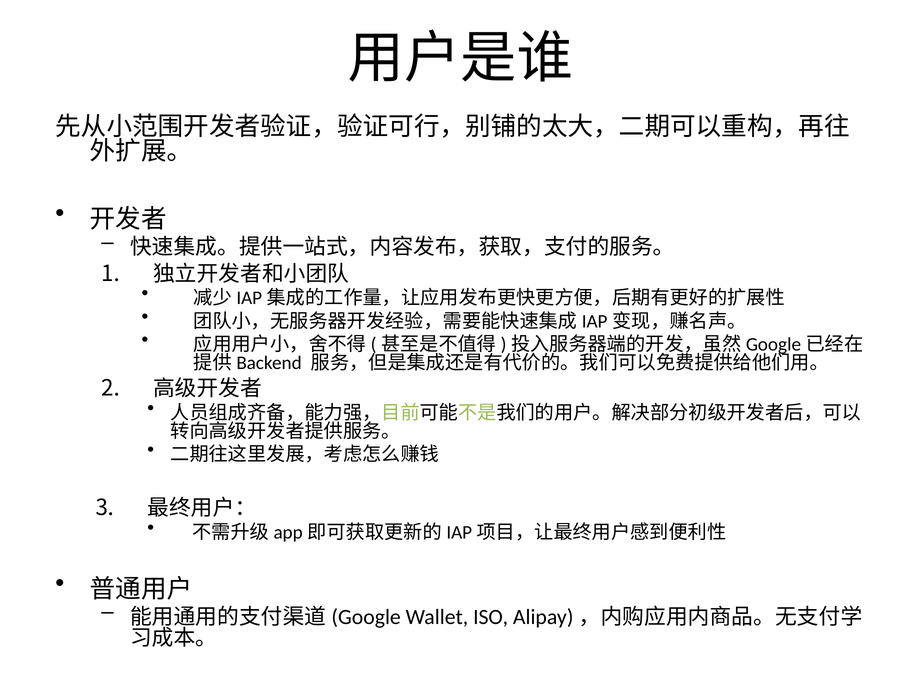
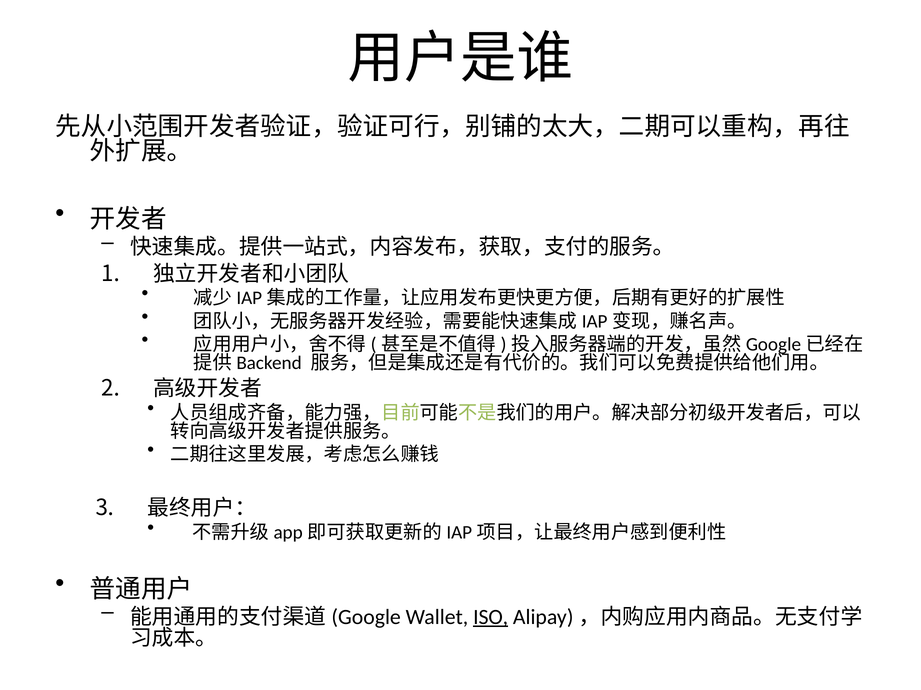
ISO underline: none -> present (491, 618)
